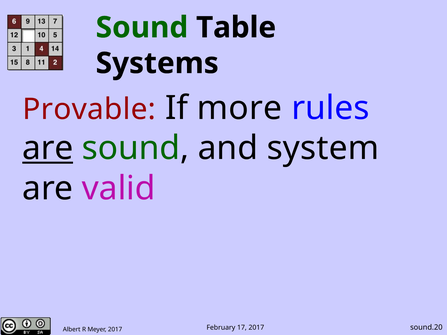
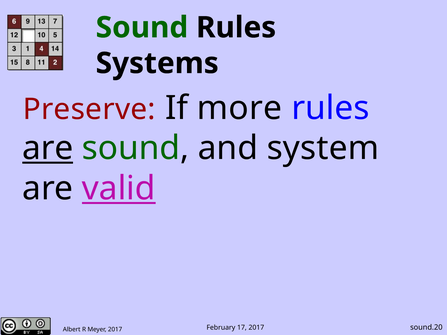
Sound Table: Table -> Rules (236, 28)
Provable: Provable -> Preserve (89, 109)
valid underline: none -> present (119, 189)
